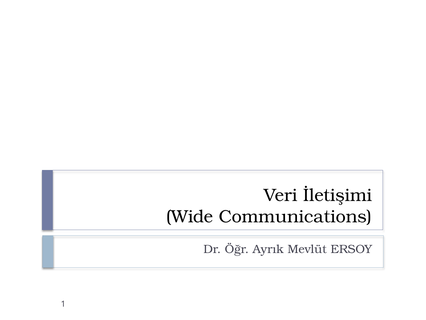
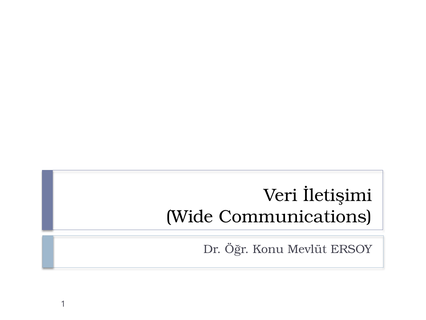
Ayrık: Ayrık -> Konu (268, 249)
